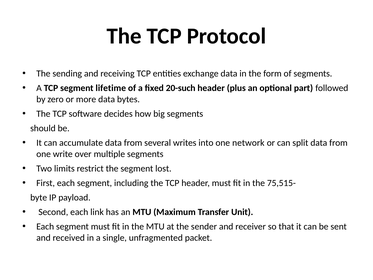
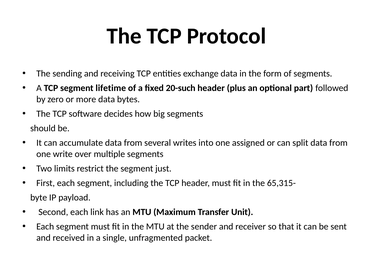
network: network -> assigned (248, 143)
lost: lost -> just (163, 168)
75,515-: 75,515- -> 65,315- (281, 183)
